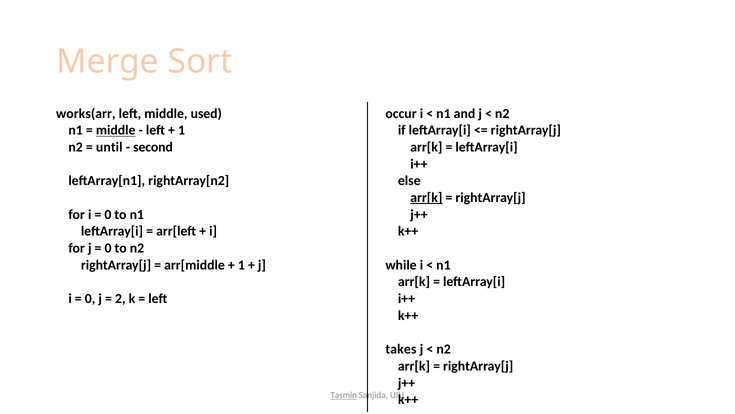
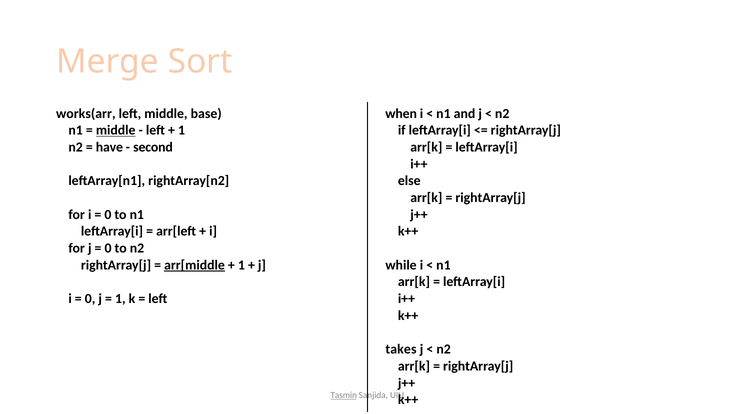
used: used -> base (206, 113)
occur: occur -> when (401, 113)
until: until -> have (109, 147)
arr[k underline: present -> none (426, 197)
arr[middle underline: none -> present (195, 265)
2: 2 -> 1 (120, 298)
